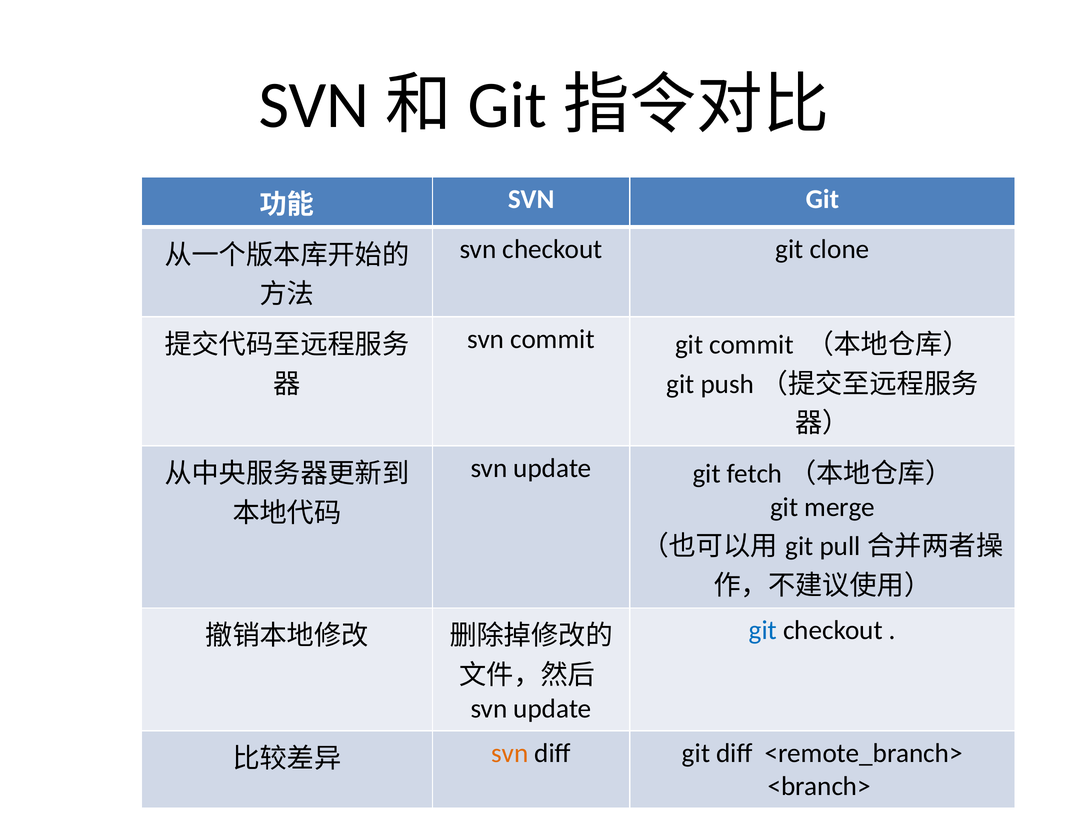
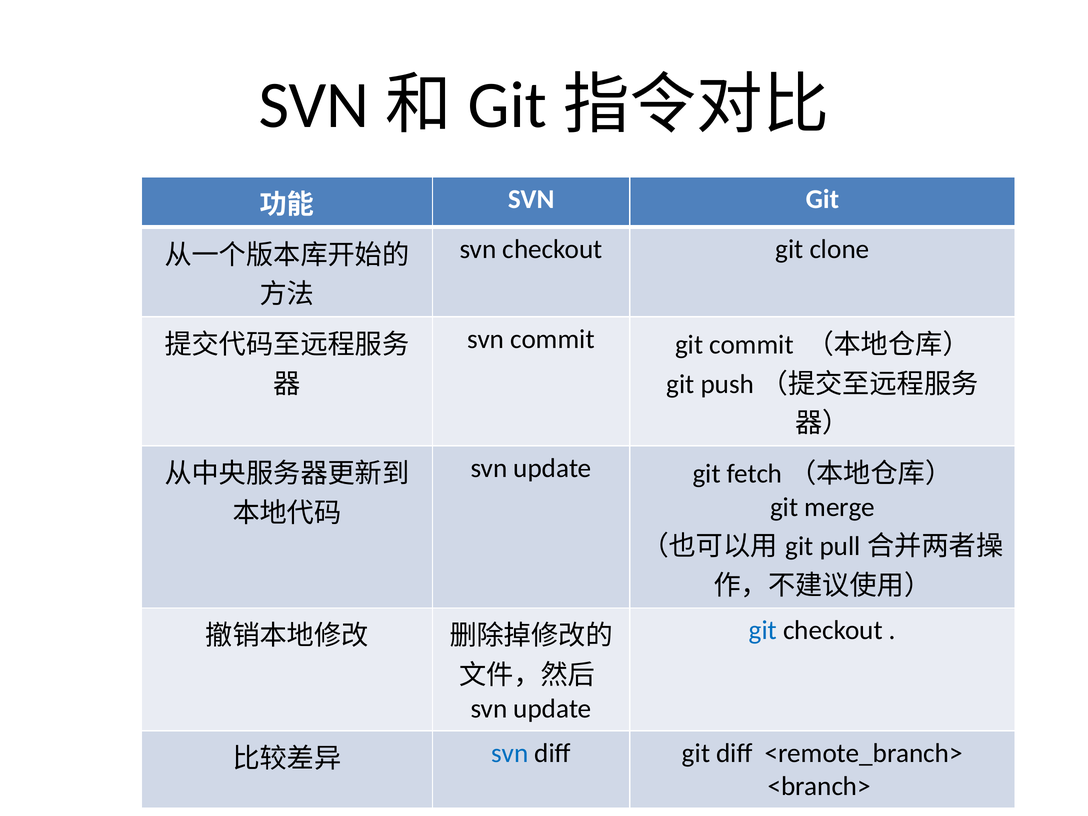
svn colour: orange -> blue (510, 753)
